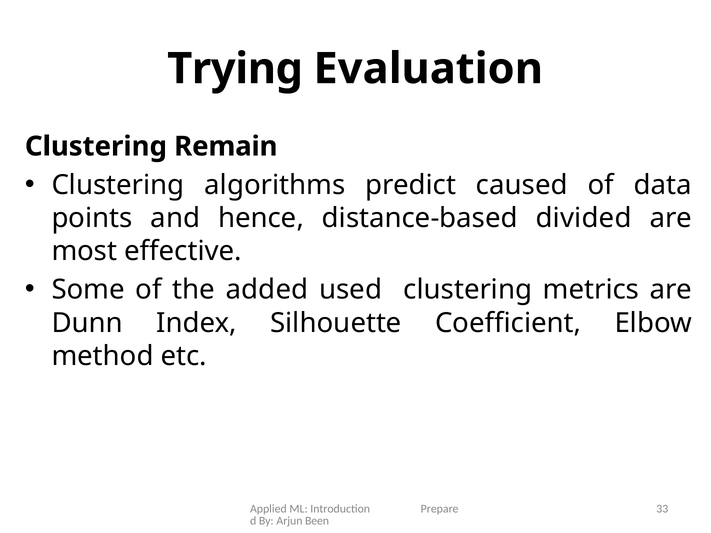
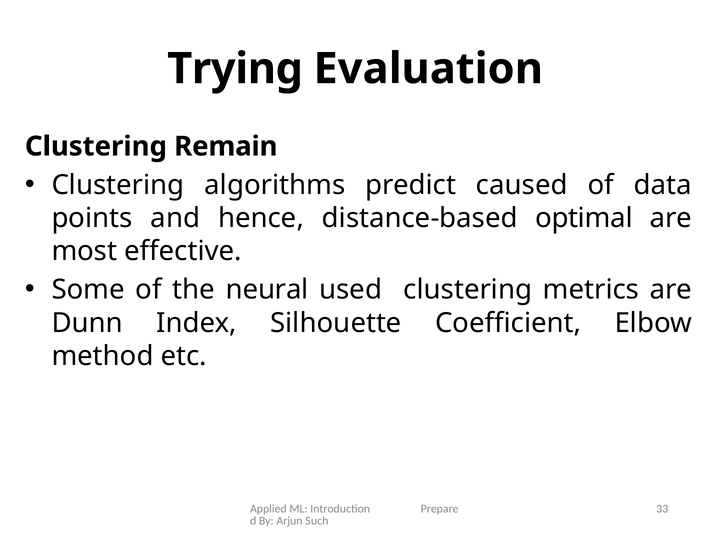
divided: divided -> optimal (584, 218)
added: added -> neural (267, 290)
Been: Been -> Such (317, 521)
